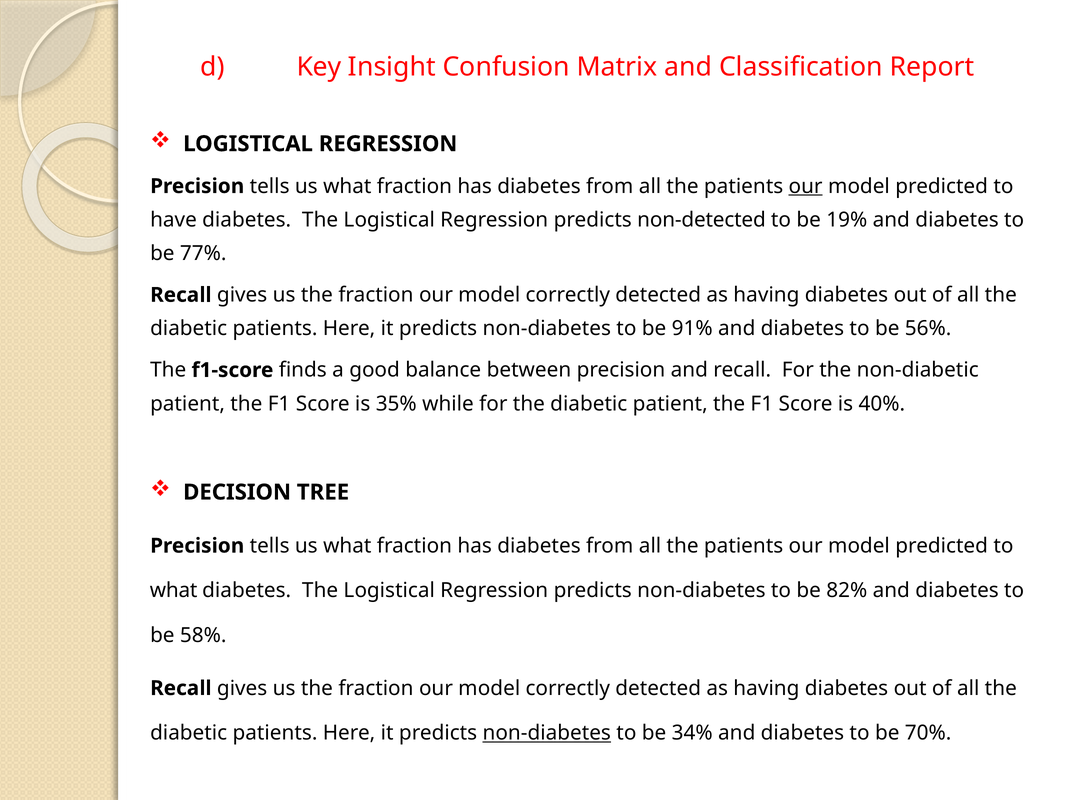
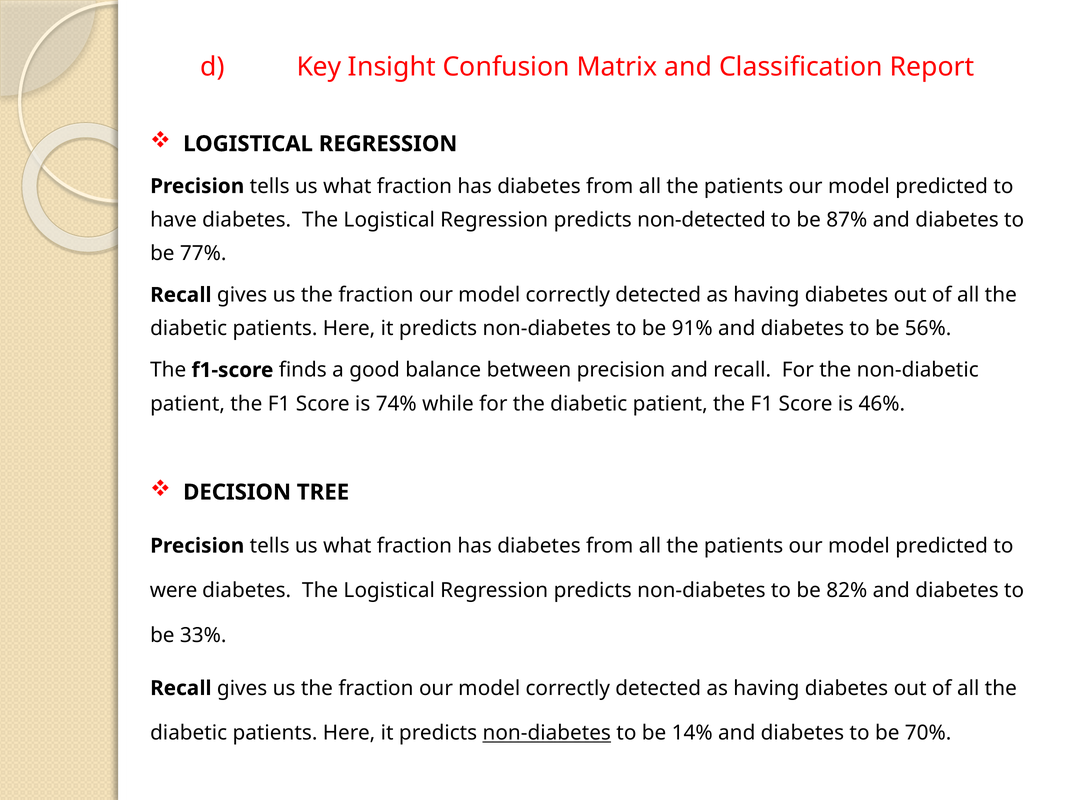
our underline: present -> none (806, 186)
19%: 19% -> 87% (847, 220)
35%: 35% -> 74% (396, 403)
40%: 40% -> 46% (882, 403)
what: what -> were (174, 590)
58%: 58% -> 33% (203, 635)
34%: 34% -> 14% (692, 733)
